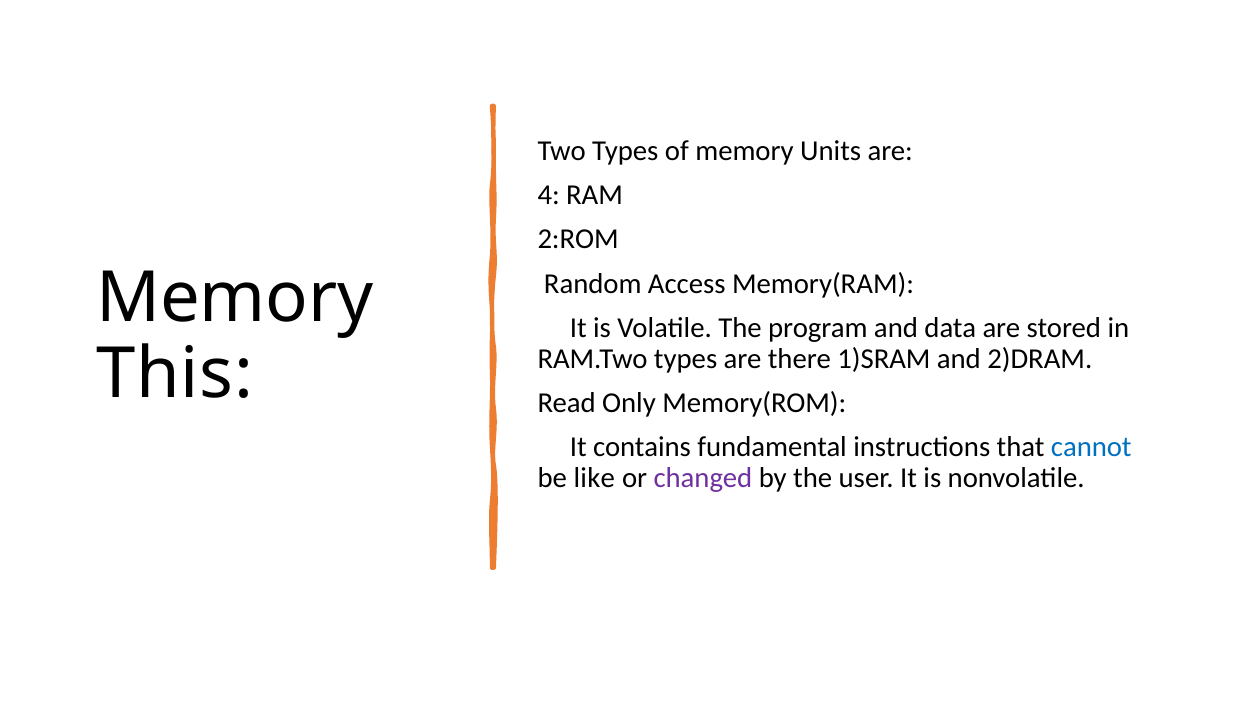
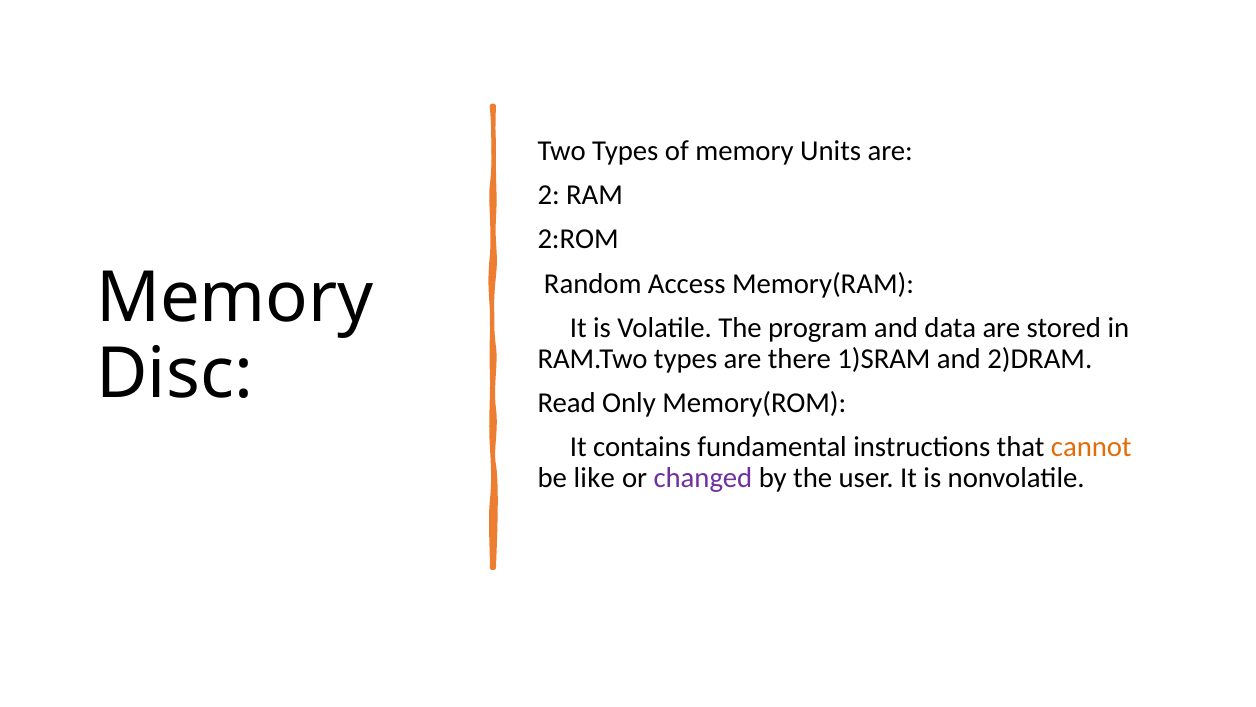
4: 4 -> 2 (549, 195)
This: This -> Disc (175, 374)
cannot colour: blue -> orange (1091, 447)
